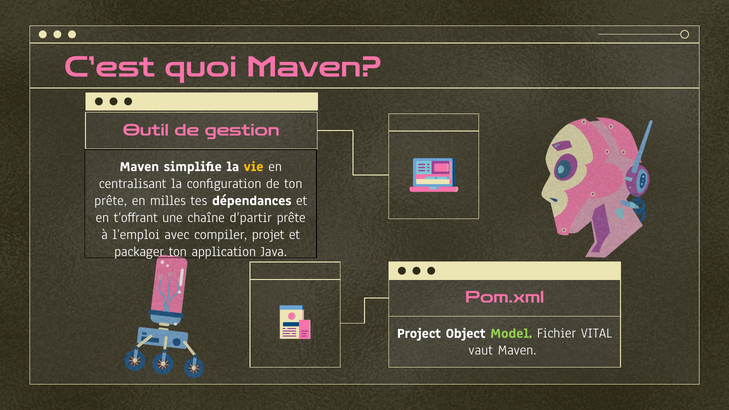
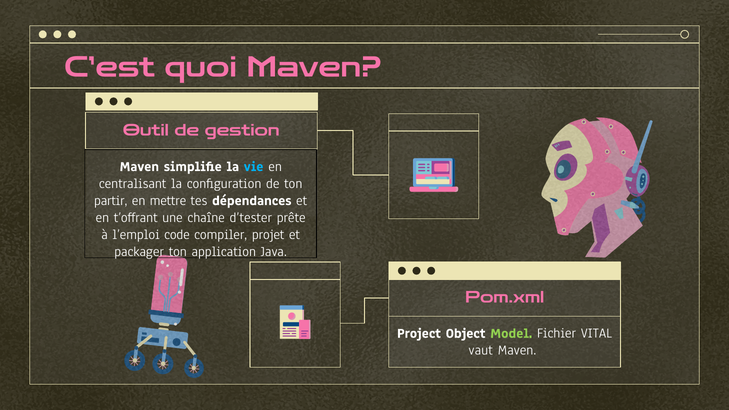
vie colour: yellow -> light blue (254, 166)
prête: prête -> partir (111, 200)
milles: milles -> mettre (168, 200)
d’partir: d’partir -> d’tester (251, 217)
avec: avec -> code (177, 235)
